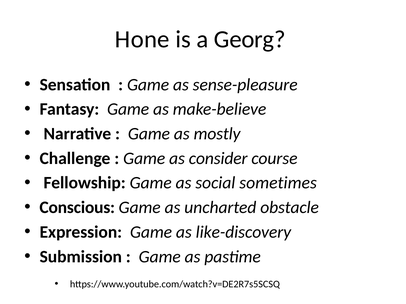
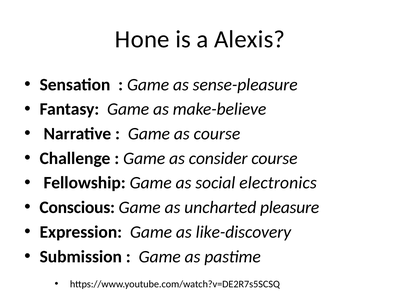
Georg: Georg -> Alexis (250, 39)
as mostly: mostly -> course (217, 134)
sometimes: sometimes -> electronics (278, 183)
obstacle: obstacle -> pleasure (290, 208)
